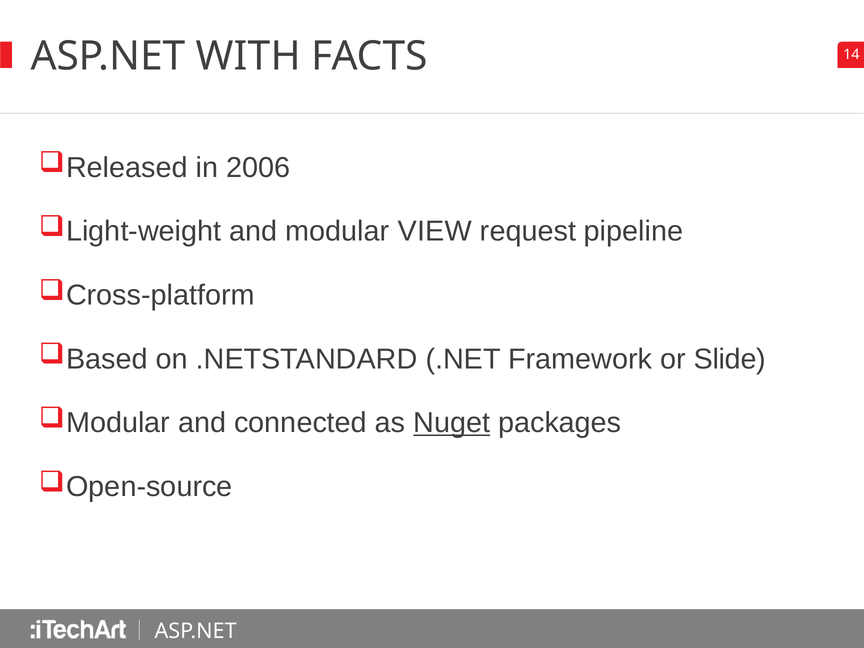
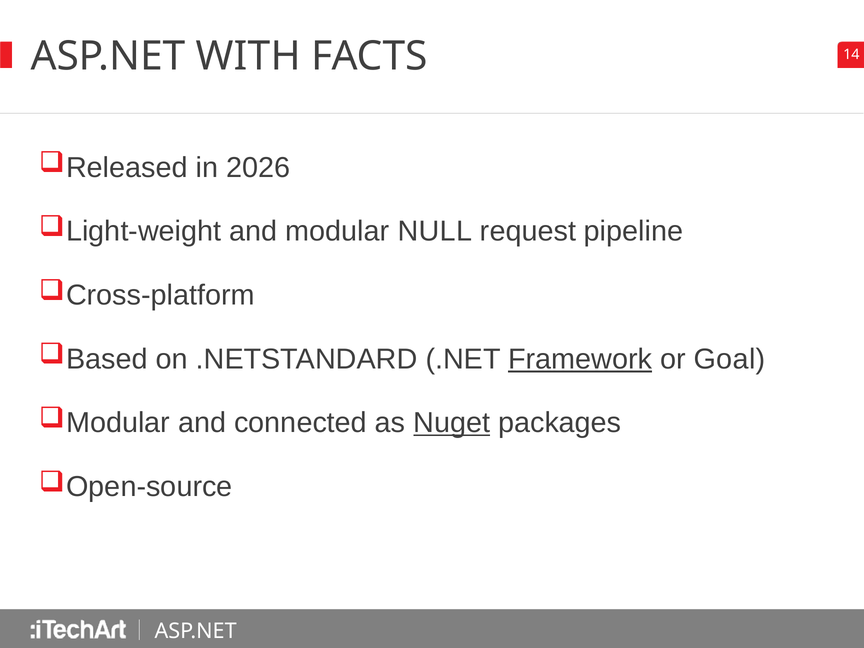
2006: 2006 -> 2026 (258, 168)
VIEW: VIEW -> NULL (435, 231)
Framework underline: none -> present (580, 359)
Slide: Slide -> Goal (730, 359)
